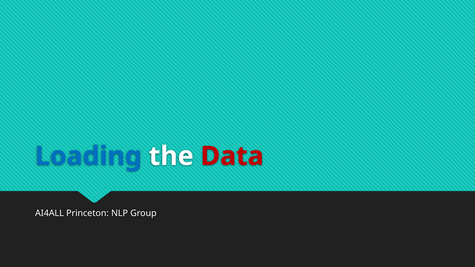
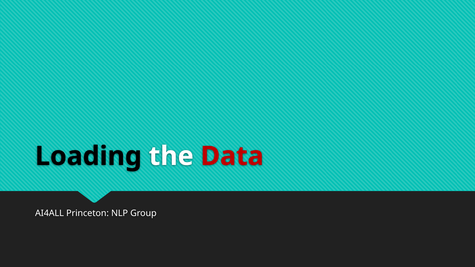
Loading colour: blue -> black (88, 156)
